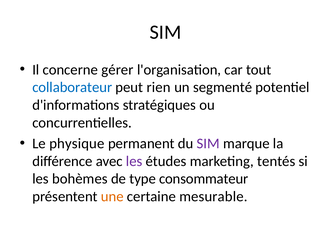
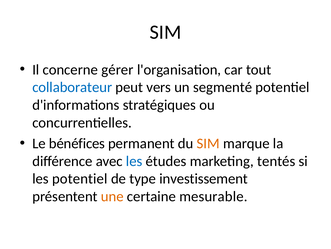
rien: rien -> vers (159, 87)
physique: physique -> bénéfices (77, 143)
SIM colour: purple -> orange (208, 143)
les colour: purple -> blue (134, 161)
les bohèmes: bohèmes -> potentiel (80, 178)
consommateur: consommateur -> investissement (204, 178)
